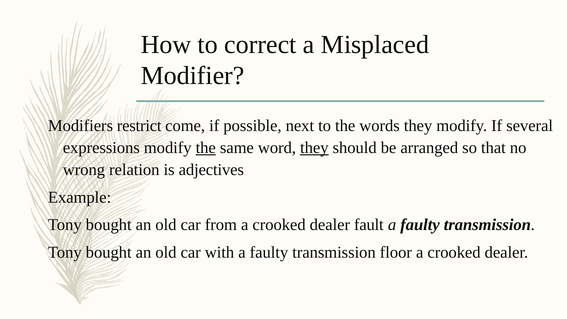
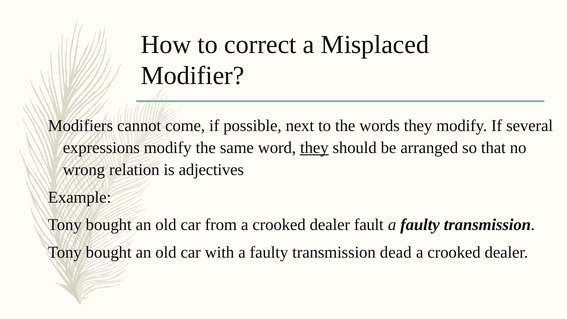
restrict: restrict -> cannot (139, 126)
the underline: present -> none (206, 148)
floor: floor -> dead (396, 252)
